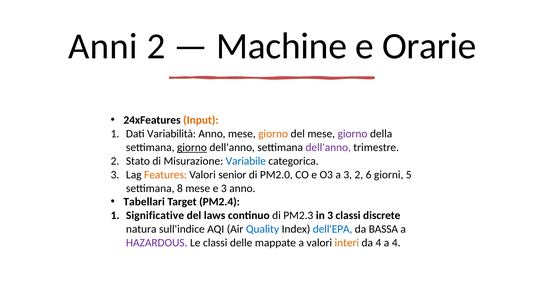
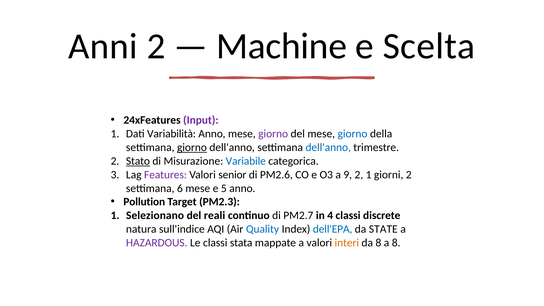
Orarie: Orarie -> Scelta (429, 46)
Input colour: orange -> purple (201, 120)
giorno colour: orange -> purple (273, 134)
giorno colour: purple -> blue (353, 134)
dell'anno colour: purple -> blue (328, 147)
Stato underline: none -> present (138, 161)
Features colour: orange -> purple (165, 175)
PM2.0: PM2.0 -> PM2.6 (276, 175)
a 3: 3 -> 9 (348, 175)
2 6: 6 -> 1 (369, 175)
giorni 5: 5 -> 2 (409, 175)
8: 8 -> 6 (180, 188)
e 3: 3 -> 5 (224, 188)
Tabellari: Tabellari -> Pollution (144, 202)
PM2.4: PM2.4 -> PM2.3 (220, 202)
Significative: Significative -> Selezionano (155, 216)
laws: laws -> reali (215, 216)
PM2.3: PM2.3 -> PM2.7 (298, 216)
in 3: 3 -> 4 (330, 216)
BASSA: BASSA -> STATE (383, 229)
delle: delle -> stata (241, 243)
da 4: 4 -> 8 (378, 243)
a 4: 4 -> 8 (396, 243)
